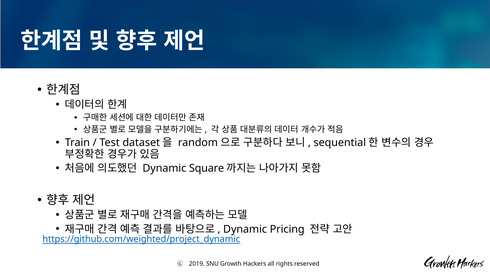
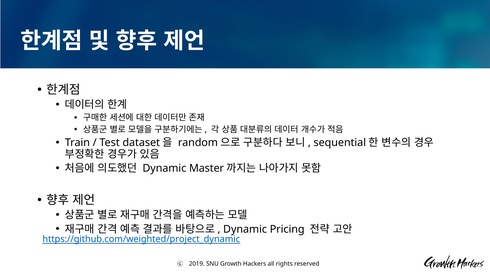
Square: Square -> Master (207, 168)
